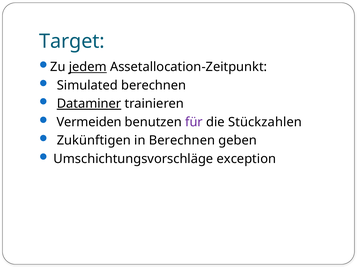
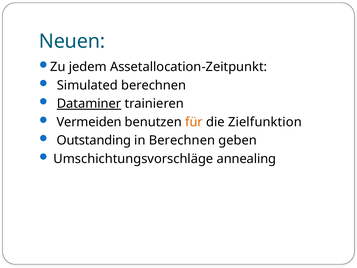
Target: Target -> Neuen (72, 41)
jedem underline: present -> none (88, 67)
für colour: purple -> orange (194, 122)
Stückzahlen: Stückzahlen -> Zielfunktion (265, 122)
Zukünftigen: Zukünftigen -> Outstanding (94, 140)
exception: exception -> annealing (246, 159)
